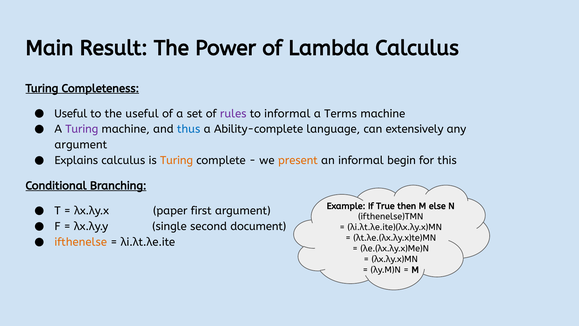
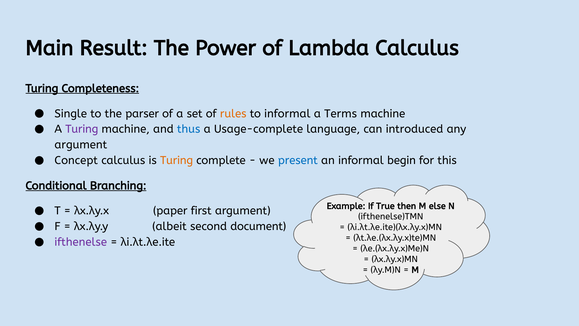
Useful: Useful -> Single (71, 114)
the useful: useful -> parser (142, 114)
rules colour: purple -> orange (233, 114)
Ability-complete: Ability-complete -> Usage-complete (259, 129)
extensively: extensively -> introduced (415, 129)
Explains: Explains -> Concept (76, 160)
present colour: orange -> blue (298, 160)
single: single -> albeit (169, 226)
ifthenelse colour: orange -> purple (81, 242)
